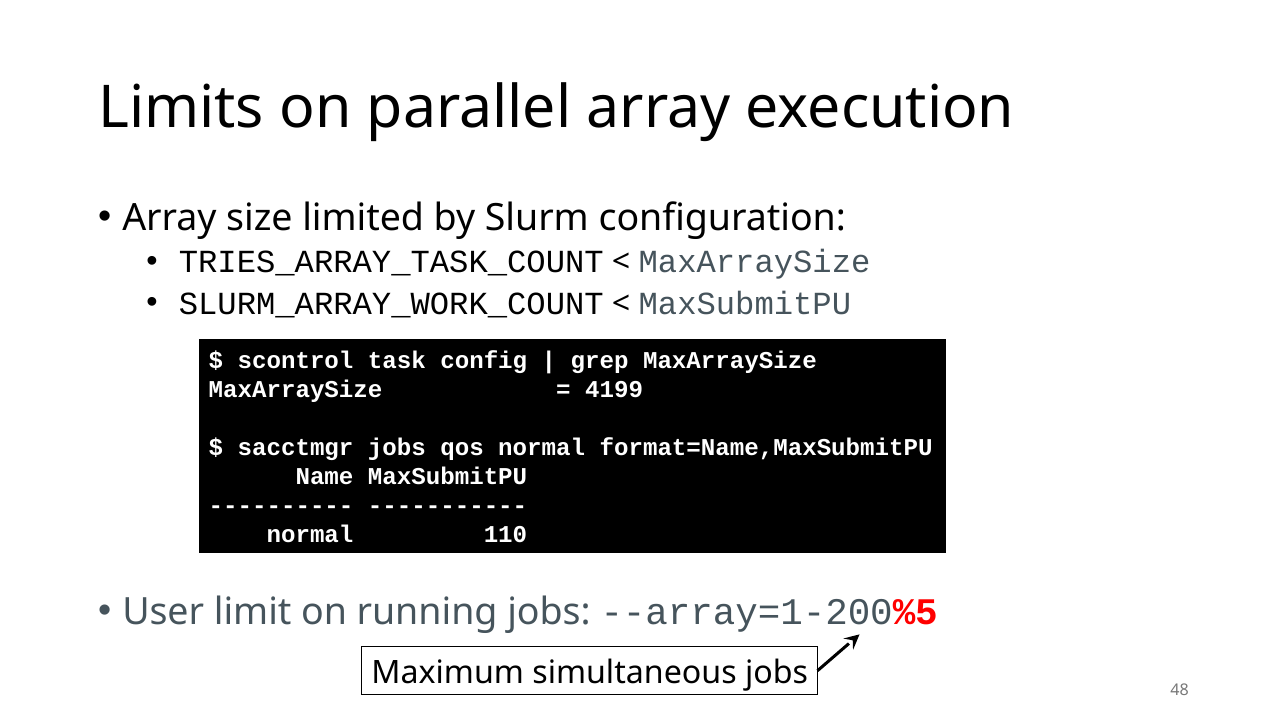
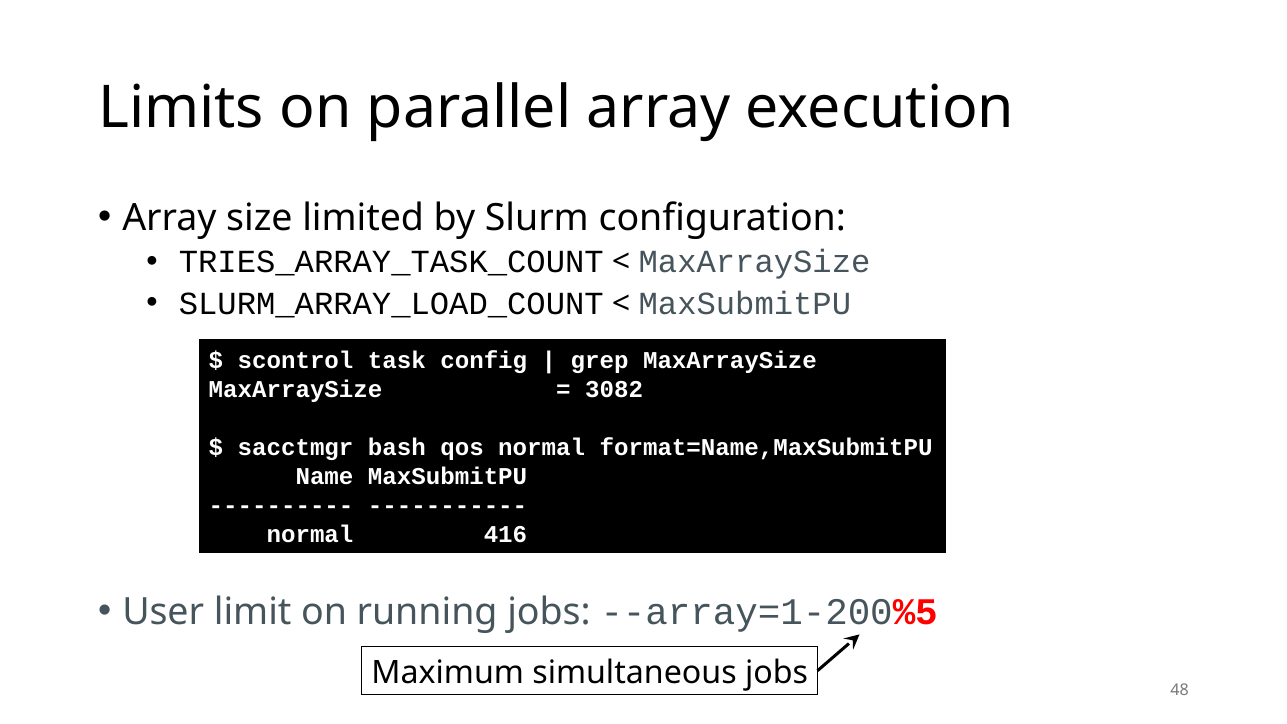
SLURM_ARRAY_WORK_COUNT: SLURM_ARRAY_WORK_COUNT -> SLURM_ARRAY_LOAD_COUNT (391, 303)
4199: 4199 -> 3082 (614, 390)
sacctmgr jobs: jobs -> bash (397, 448)
110: 110 -> 416 (505, 535)
